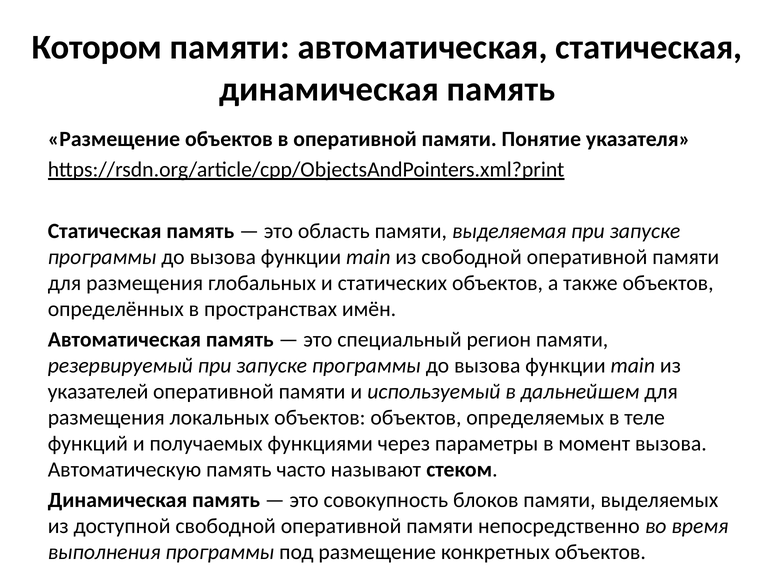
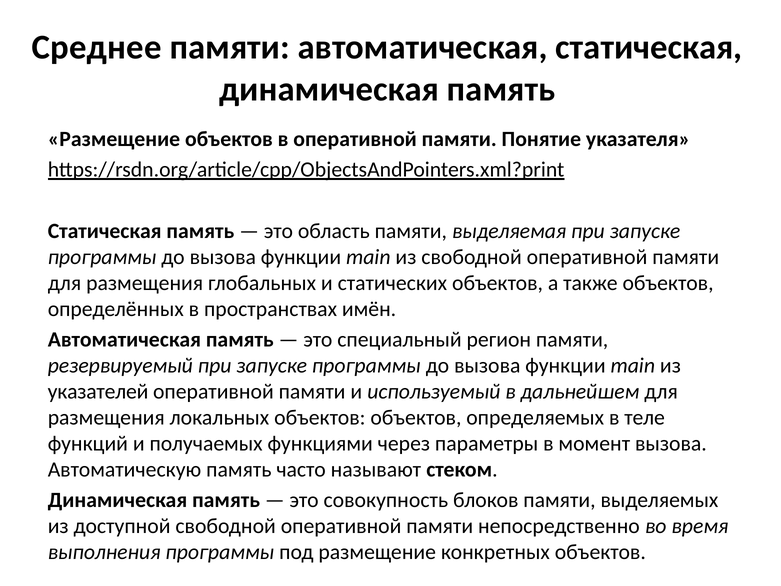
Котором: Котором -> Среднее (97, 47)
